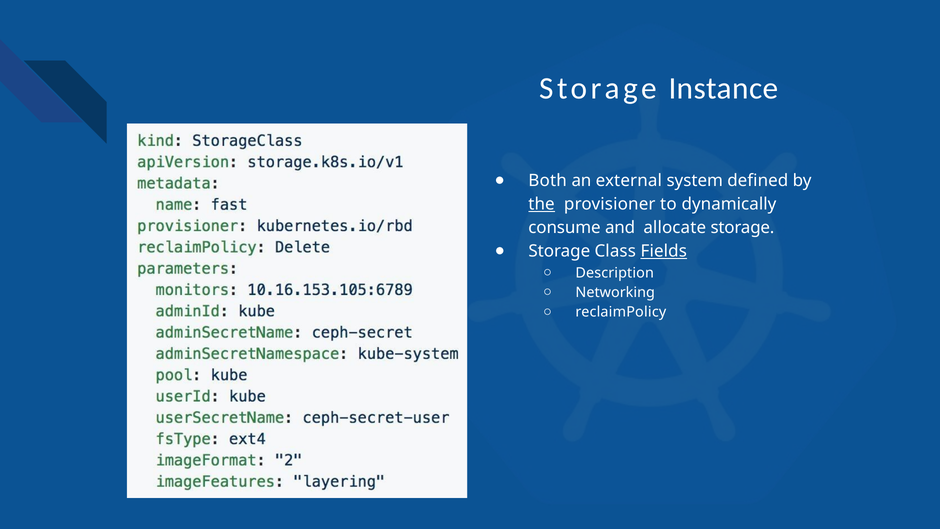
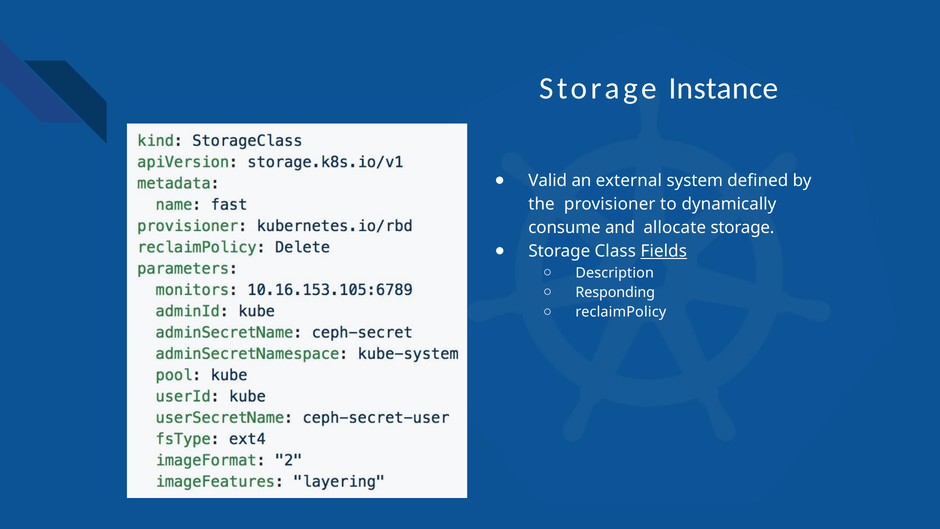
Both: Both -> Valid (548, 181)
the underline: present -> none (542, 204)
Networking: Networking -> Responding (615, 292)
